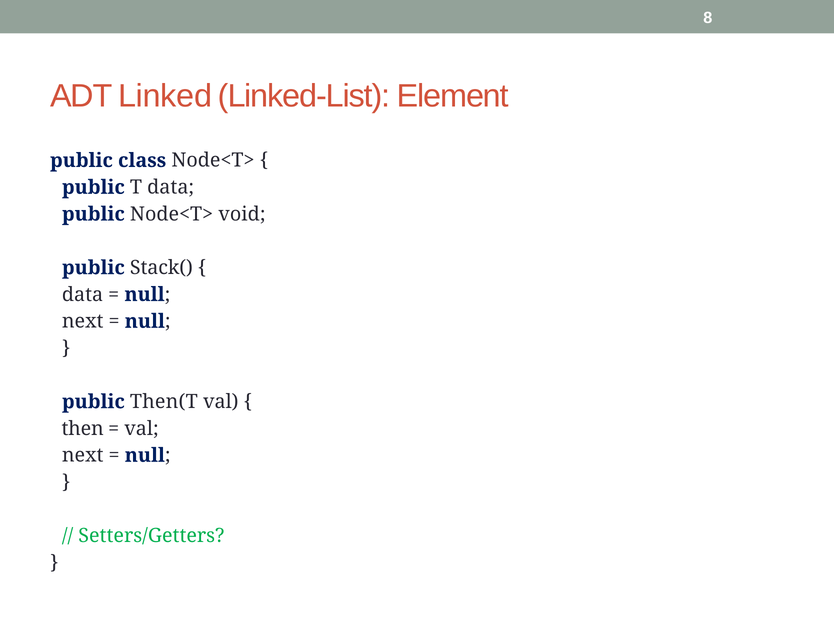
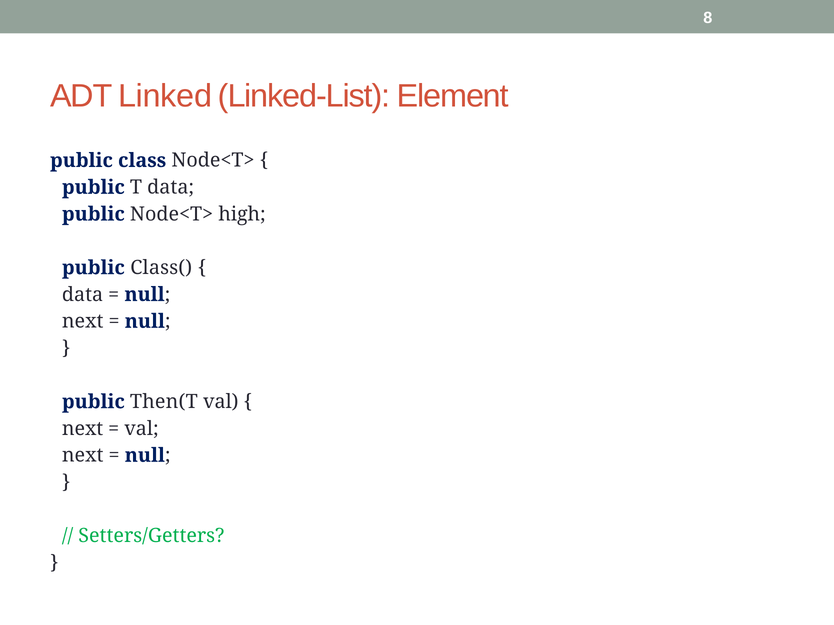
void: void -> high (242, 214)
Stack(: Stack( -> Class( (161, 268)
then: then -> next (83, 429)
